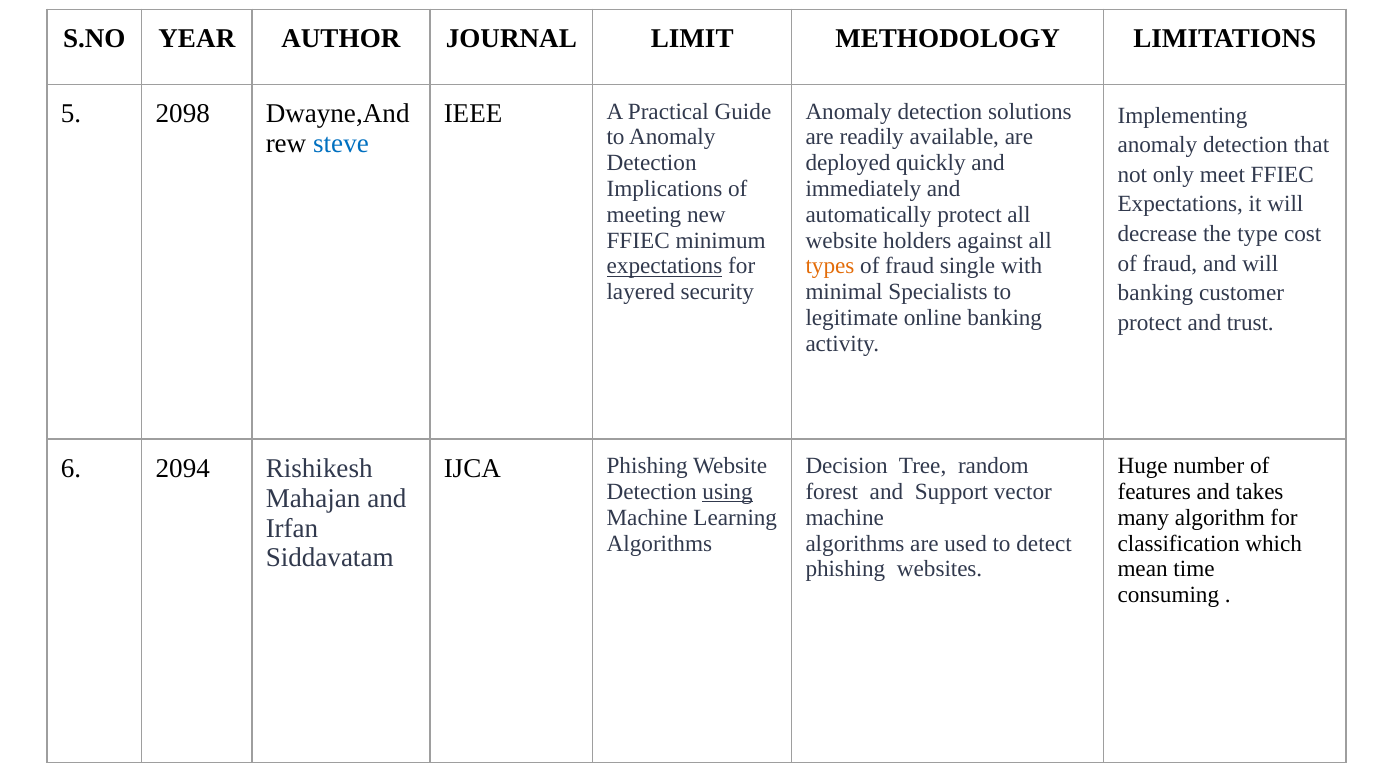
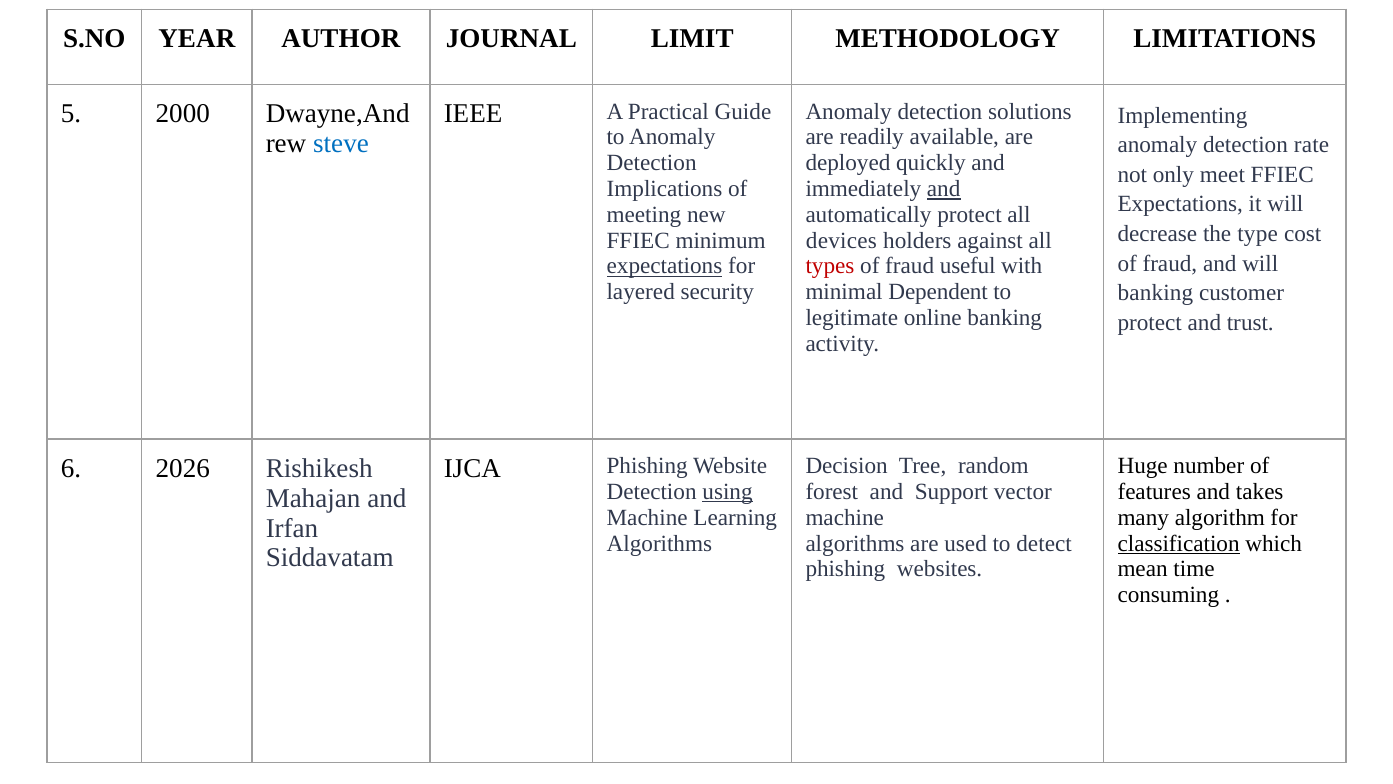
2098: 2098 -> 2000 (183, 114)
that: that -> rate (1312, 145)
and underline: none -> present (944, 189)
website: website -> devices (841, 240)
types colour: orange -> red (830, 266)
single: single -> useful (968, 266)
Specialists: Specialists -> Dependent (938, 292)
2094: 2094 -> 2026 (183, 468)
classification underline: none -> present (1179, 543)
